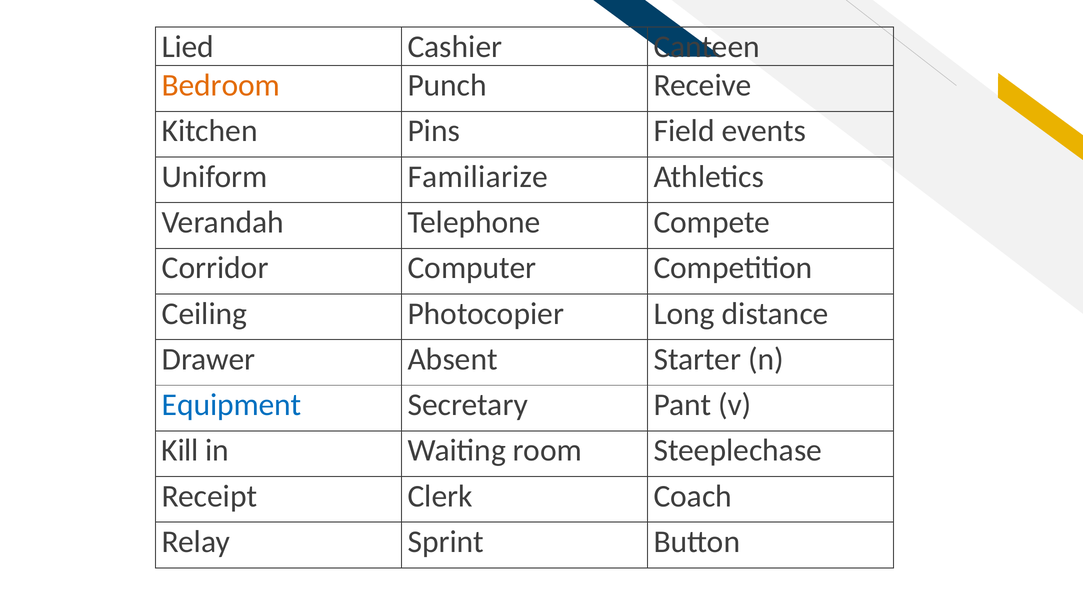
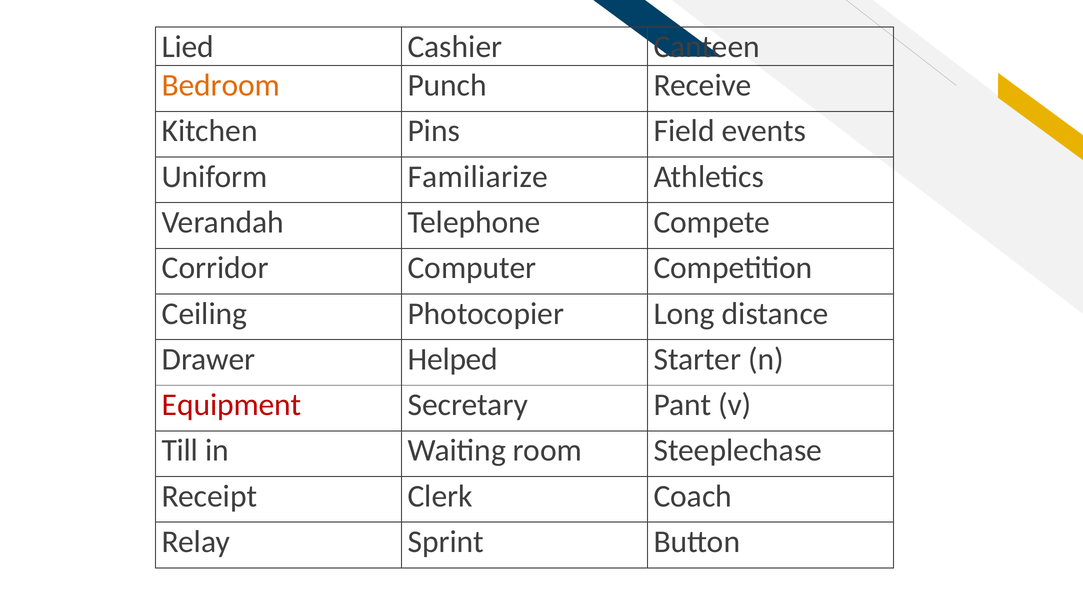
Absent: Absent -> Helped (453, 359)
Equipment colour: blue -> red (232, 405)
Kill: Kill -> Till (180, 451)
